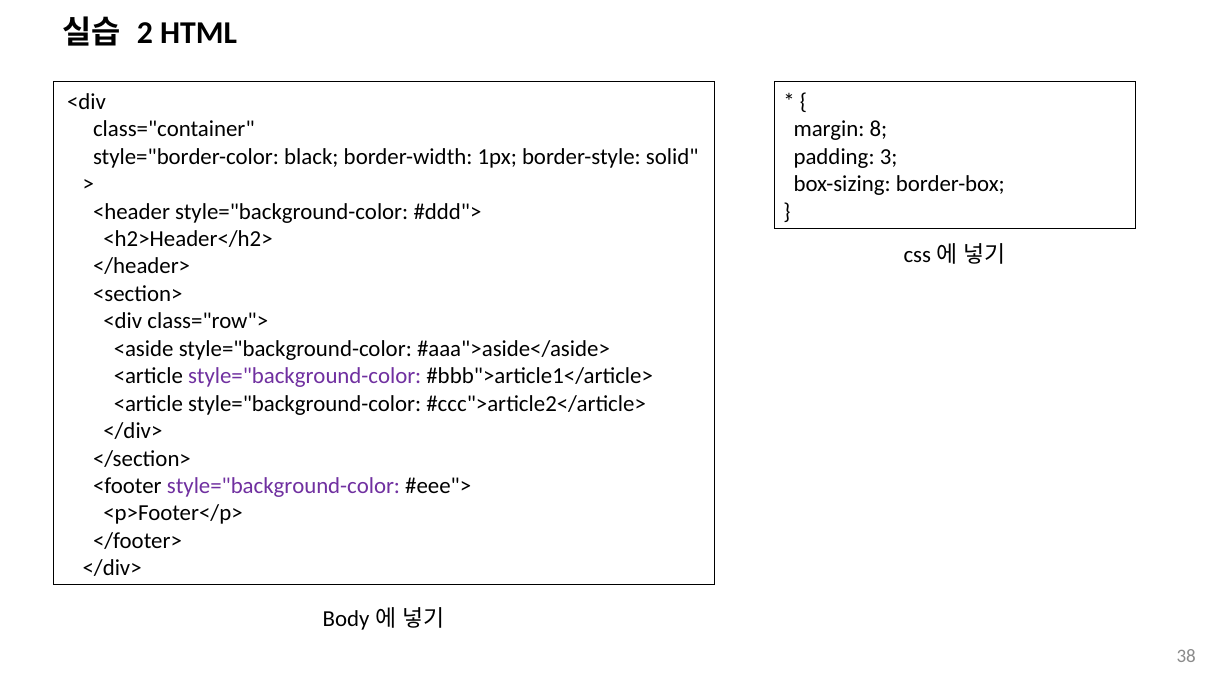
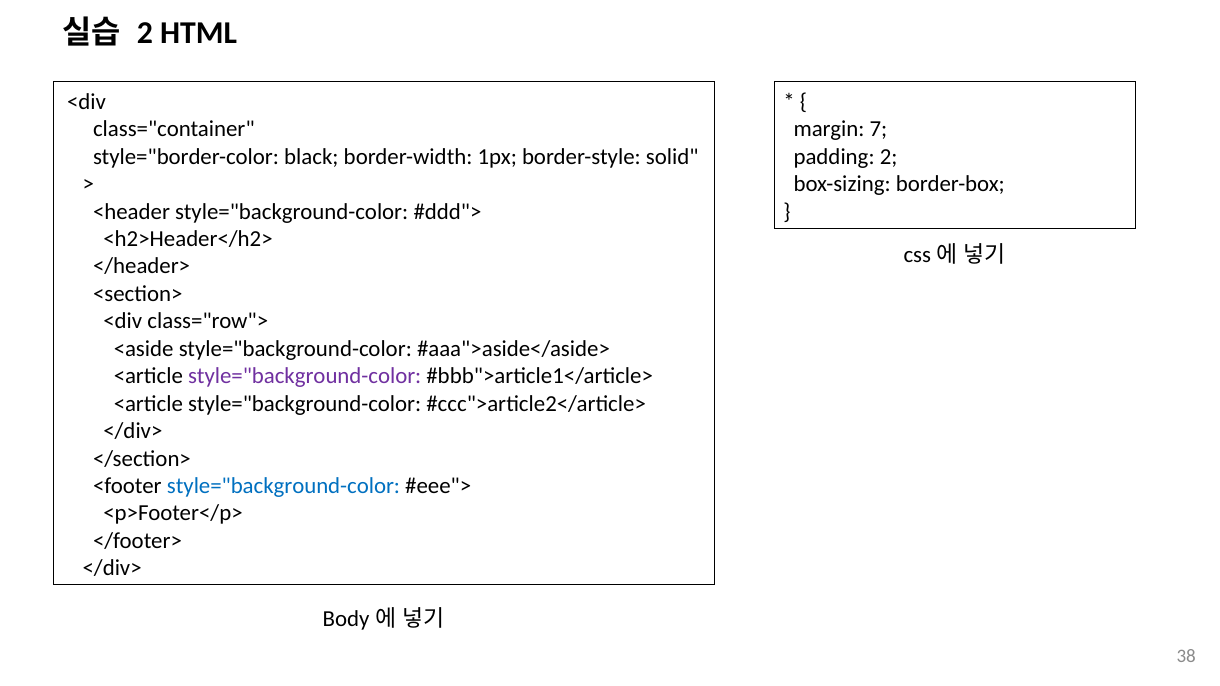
8: 8 -> 7 (878, 129)
padding 3: 3 -> 2 (889, 157)
style="background-color colour: purple -> blue (284, 486)
